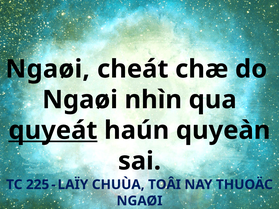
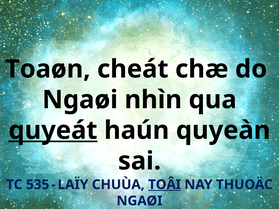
Ngaøi: Ngaøi -> Toaøn (48, 69)
225: 225 -> 535 (38, 185)
TOÂI underline: none -> present (165, 185)
